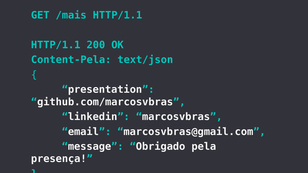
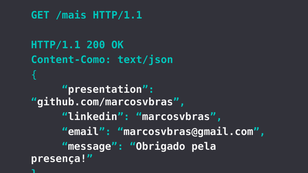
Content-Pela: Content-Pela -> Content-Como (71, 60)
